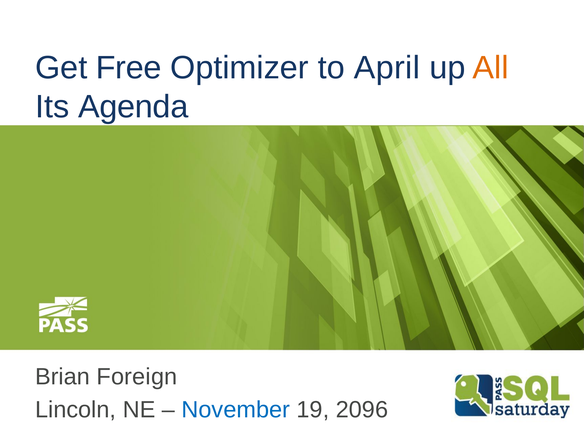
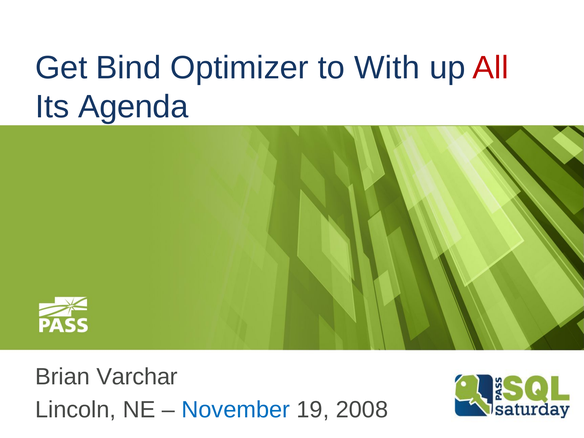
Free: Free -> Bind (128, 68)
April: April -> With (387, 68)
All colour: orange -> red (491, 68)
Foreign: Foreign -> Varchar (137, 377)
2096: 2096 -> 2008 (362, 410)
